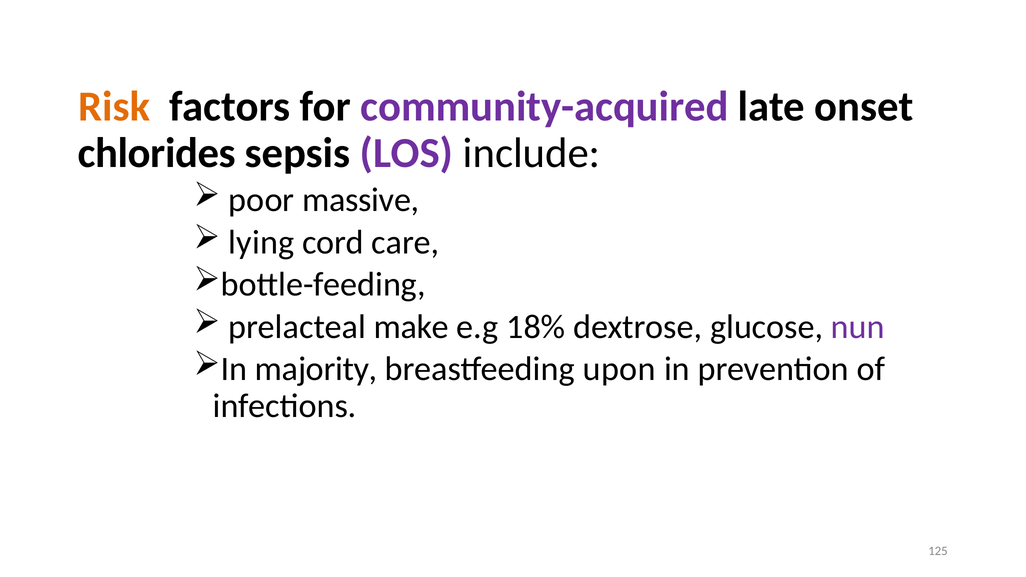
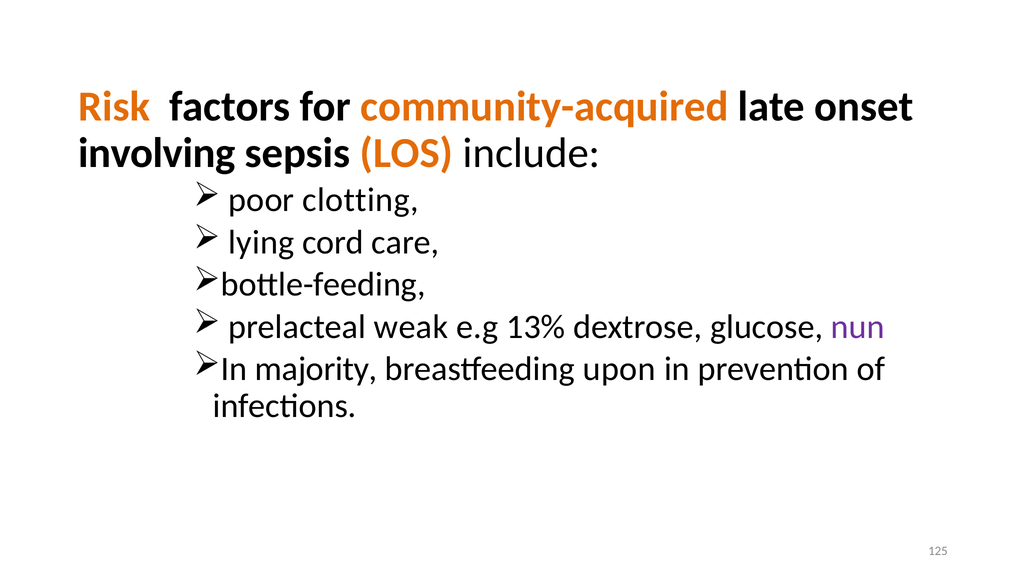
community-acquired colour: purple -> orange (544, 107)
chlorides: chlorides -> involving (157, 153)
LOS colour: purple -> orange (406, 153)
massive: massive -> clotting (360, 200)
make: make -> weak (411, 327)
18%: 18% -> 13% (536, 327)
